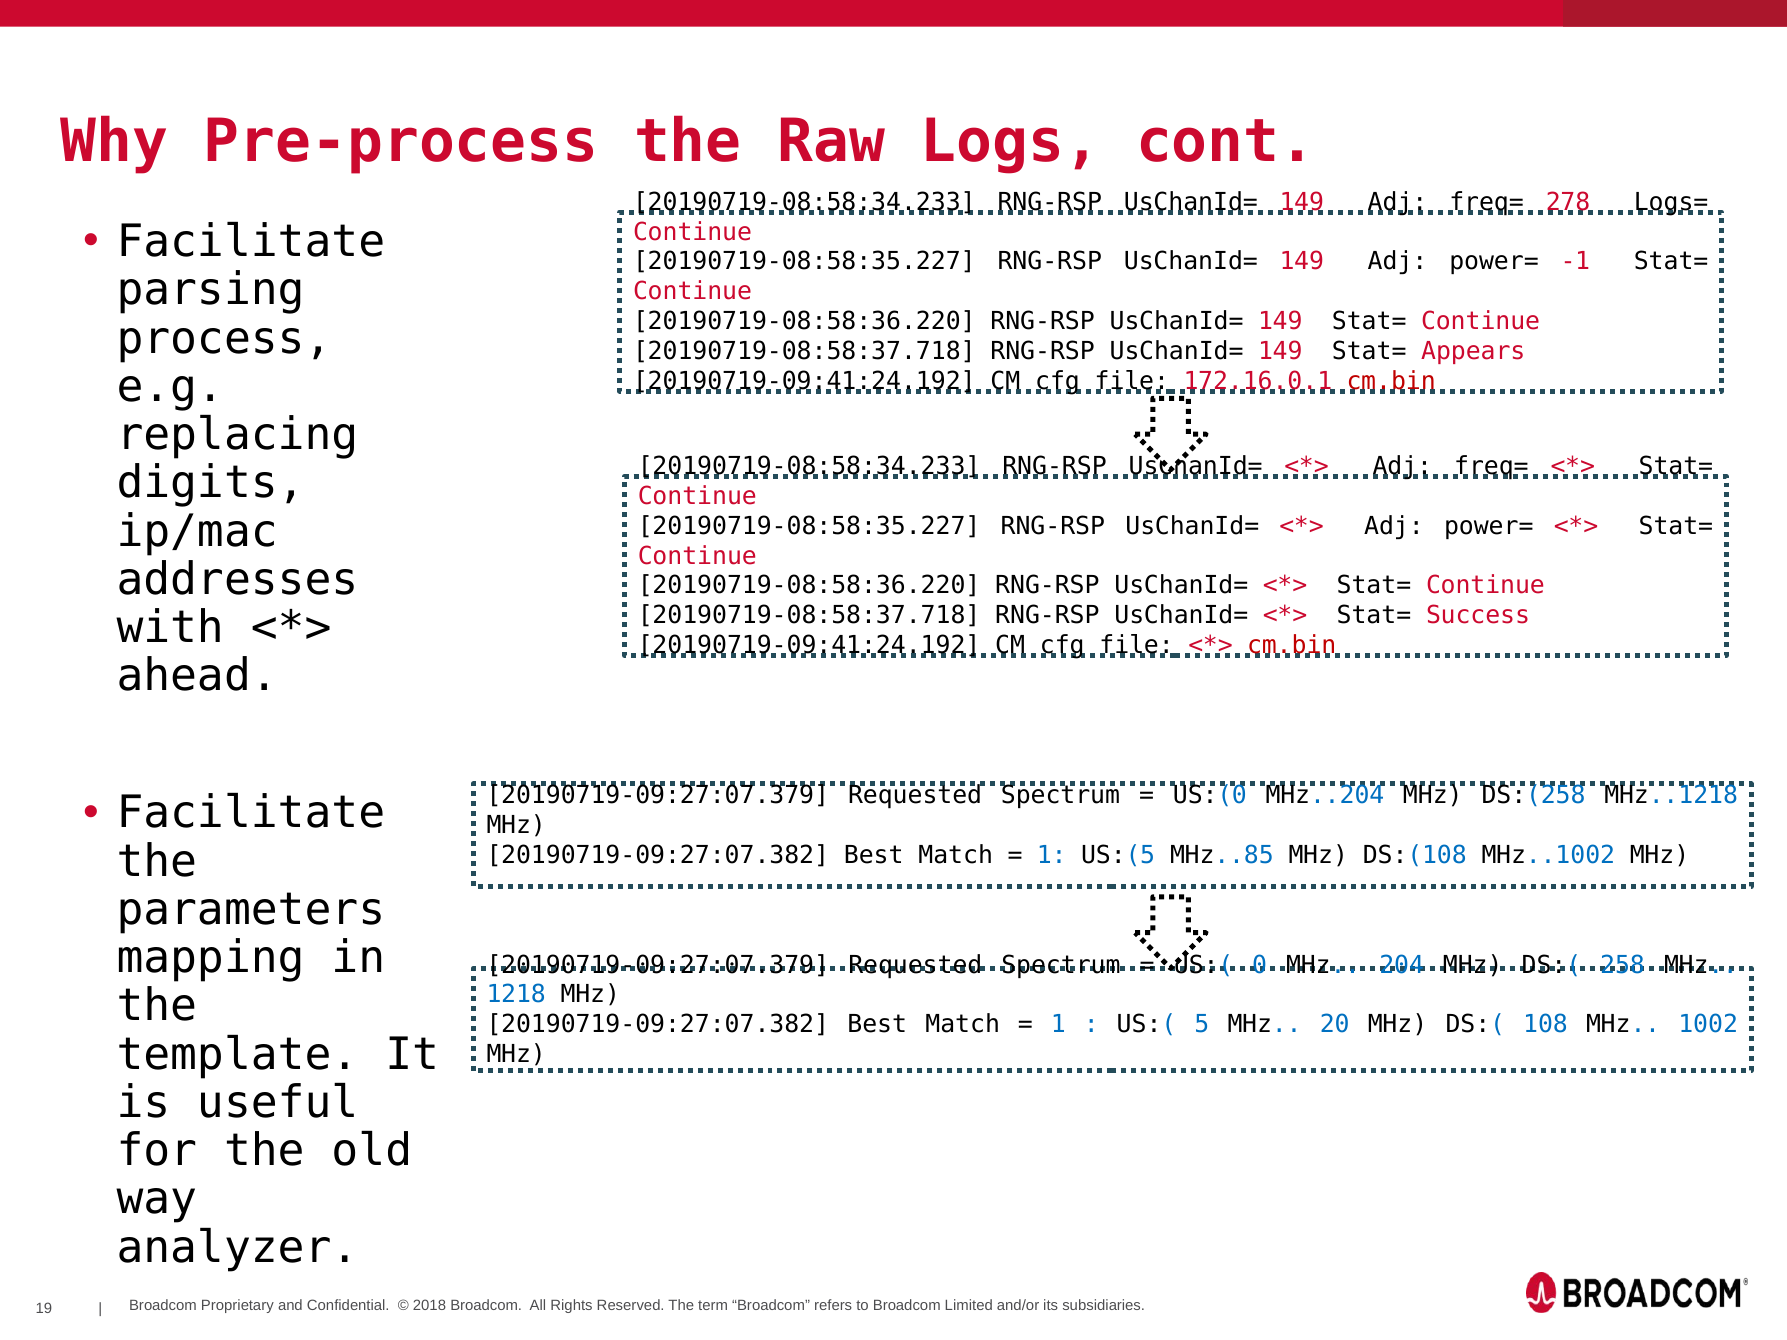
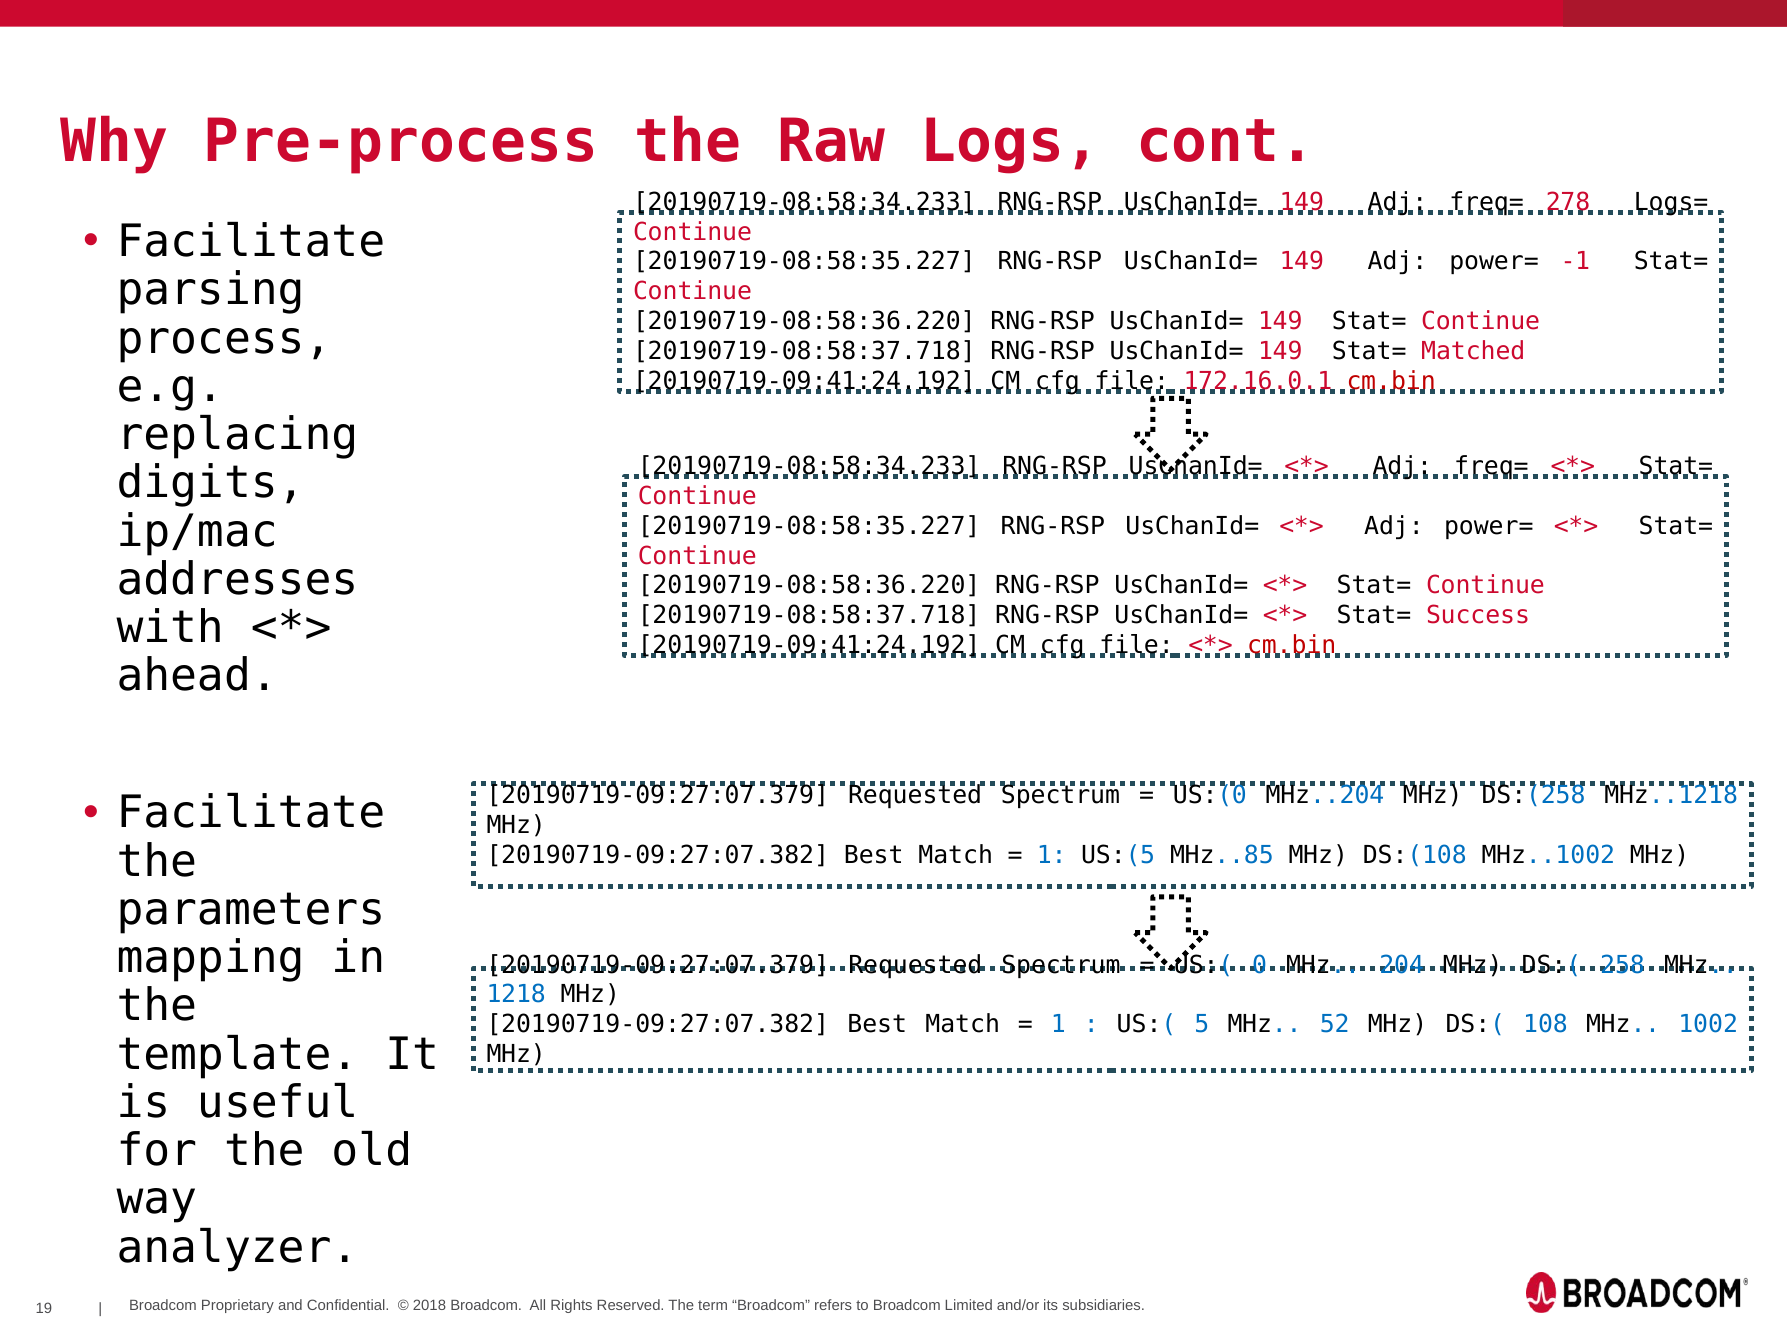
Appears: Appears -> Matched (1473, 351)
20: 20 -> 52 (1335, 1025)
